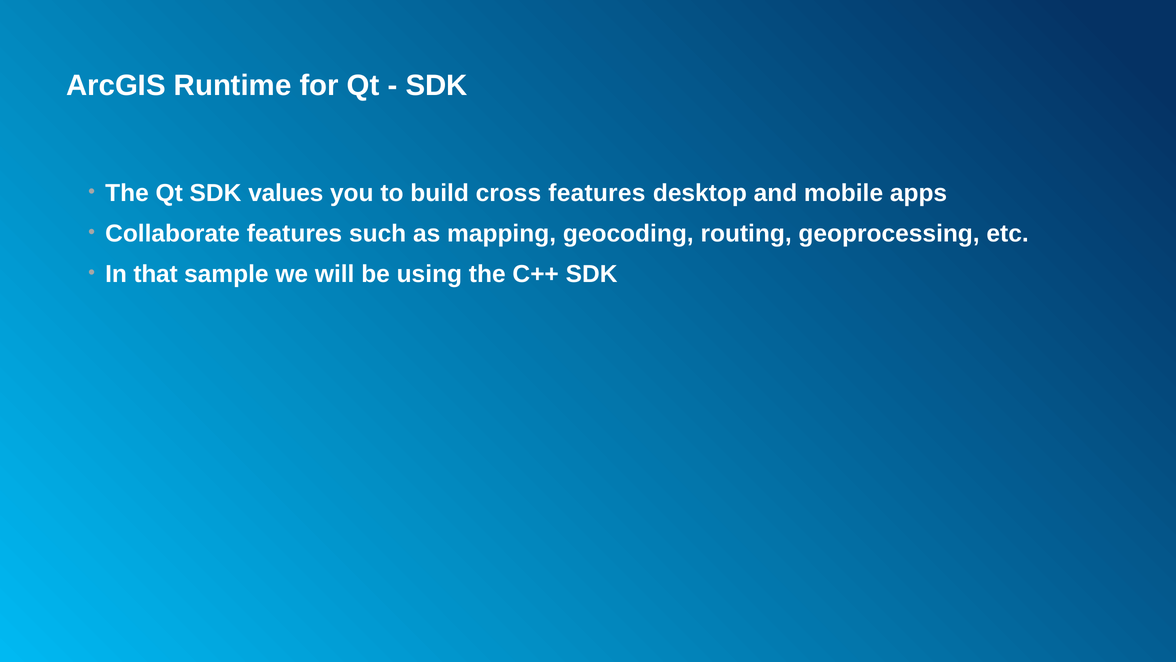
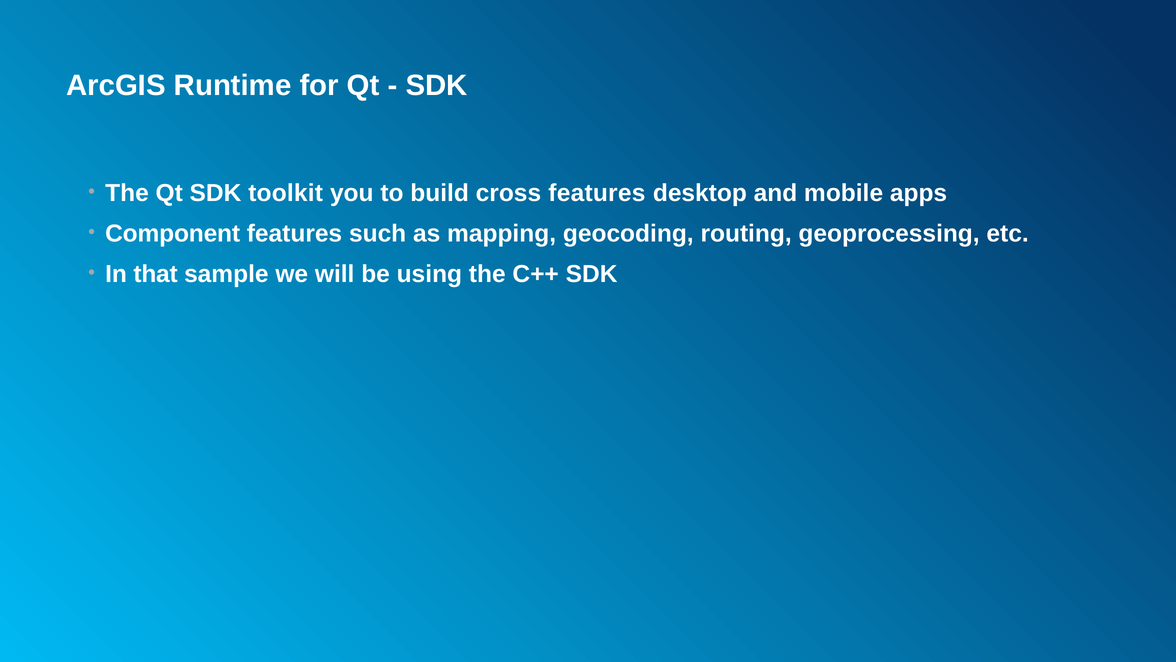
values: values -> toolkit (286, 193)
Collaborate: Collaborate -> Component (173, 233)
